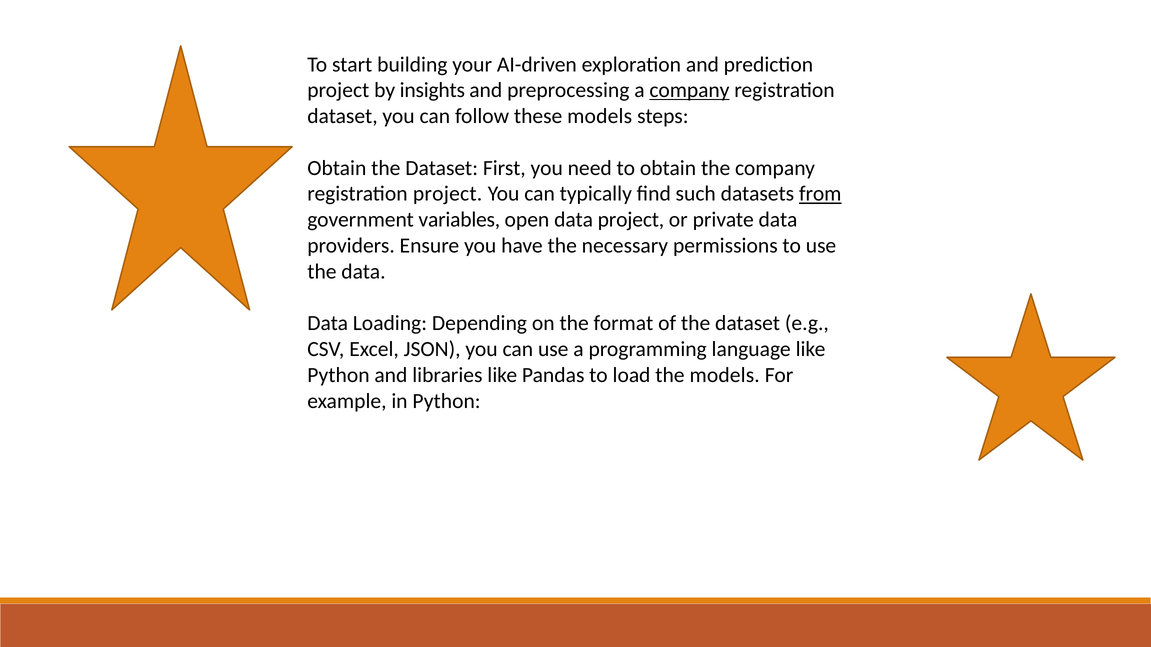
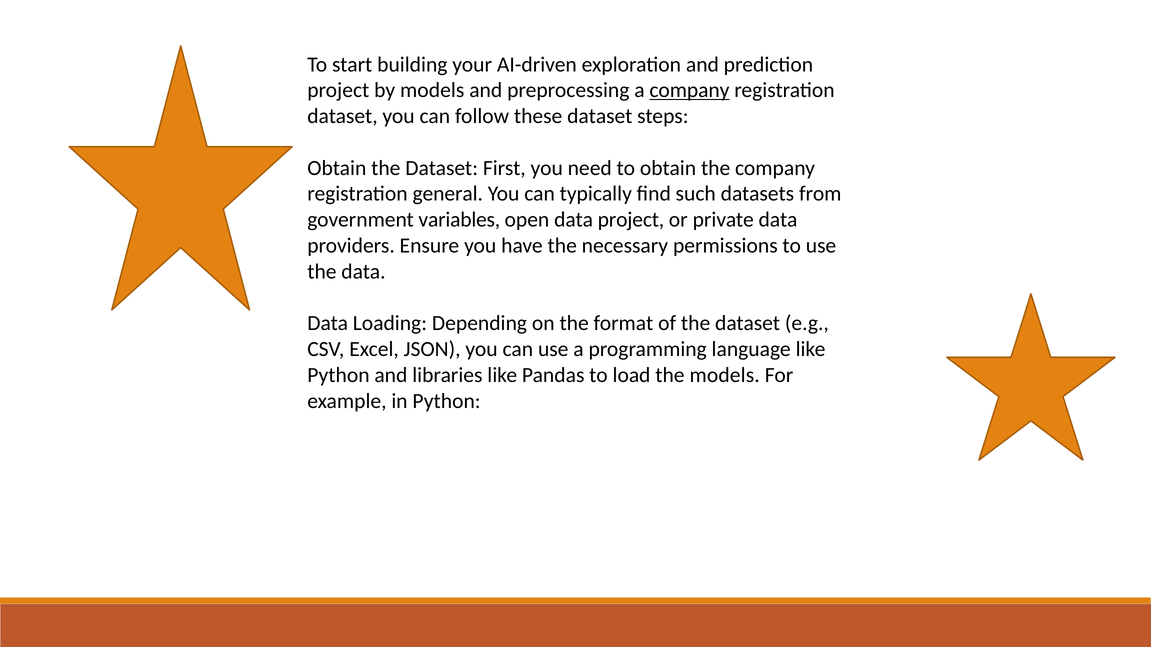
by insights: insights -> models (432, 90)
these models: models -> dataset (600, 116)
registration project: project -> general (448, 194)
from underline: present -> none (820, 194)
